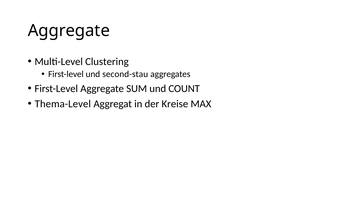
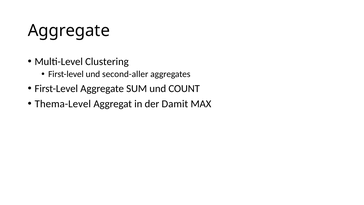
second-stau: second-stau -> second-aller (125, 74)
Kreise: Kreise -> Damit (175, 104)
